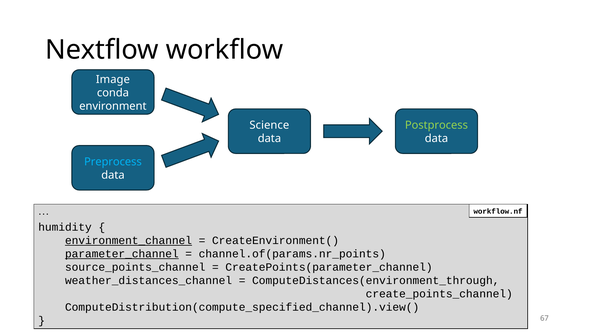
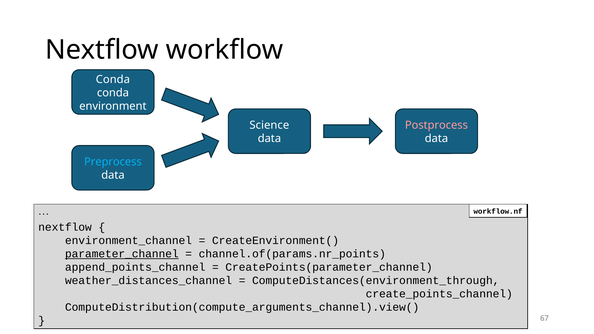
Image: Image -> Conda (113, 79)
Postprocess colour: light green -> pink (436, 125)
humidity: humidity -> nextflow (65, 227)
environment_channel underline: present -> none (129, 241)
source_points_channel: source_points_channel -> append_points_channel (135, 267)
ComputeDistribution(compute_specified_channel).view(: ComputeDistribution(compute_specified_channel).view( -> ComputeDistribution(compute_arguments_channel).view( (242, 307)
